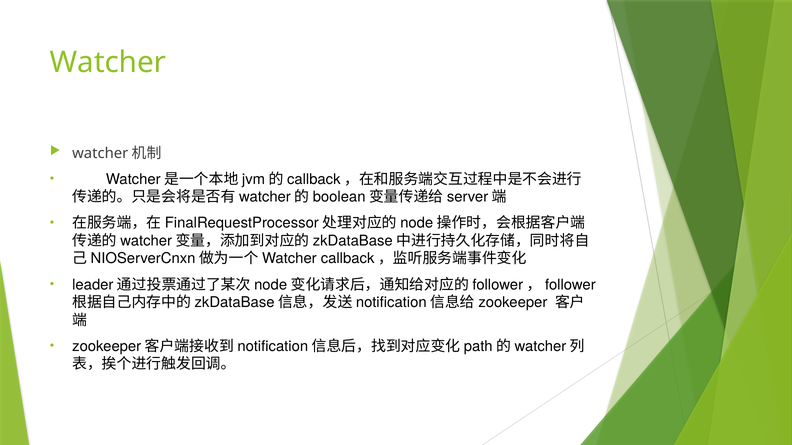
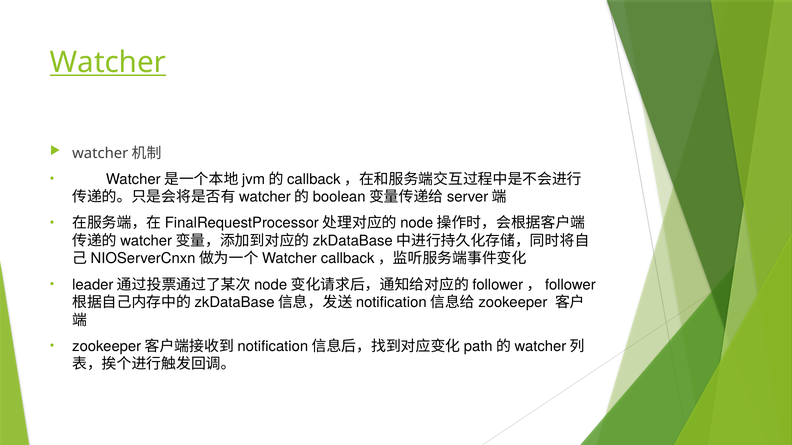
Watcher underline: none -> present (108, 62)
